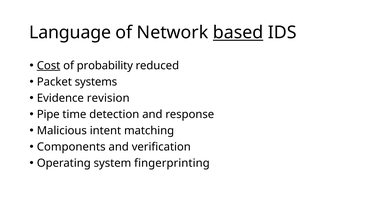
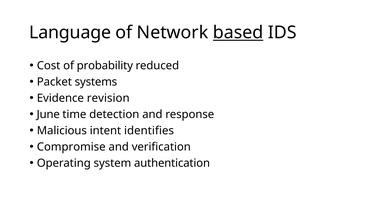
Cost underline: present -> none (49, 66)
Pipe: Pipe -> June (48, 114)
matching: matching -> identifies (149, 131)
Components: Components -> Compromise (71, 147)
fingerprinting: fingerprinting -> authentication (172, 163)
